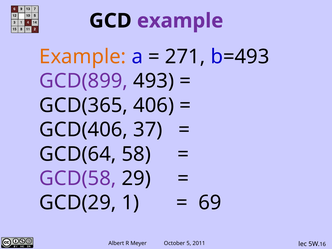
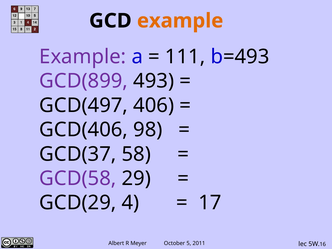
example colour: purple -> orange (180, 21)
Example colour: orange -> purple (83, 57)
271: 271 -> 111 (185, 57)
GCD(365: GCD(365 -> GCD(497 (84, 105)
37: 37 -> 98 (148, 130)
GCD(64: GCD(64 -> GCD(37 (78, 154)
1: 1 -> 4 (130, 203)
69: 69 -> 17 (210, 203)
